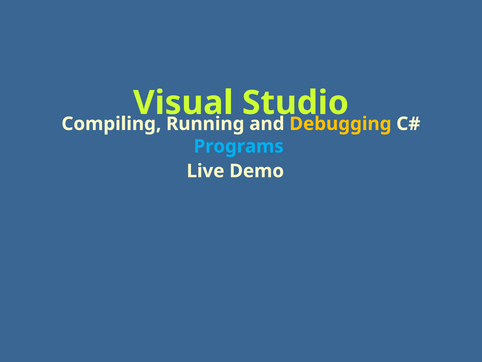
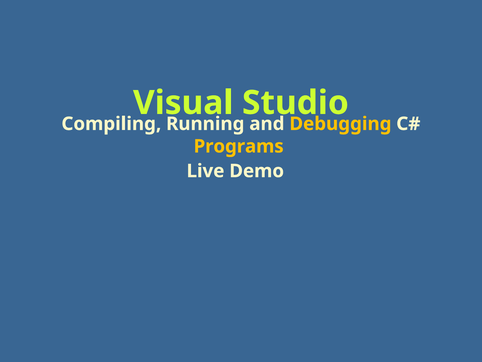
Programs colour: light blue -> yellow (239, 146)
